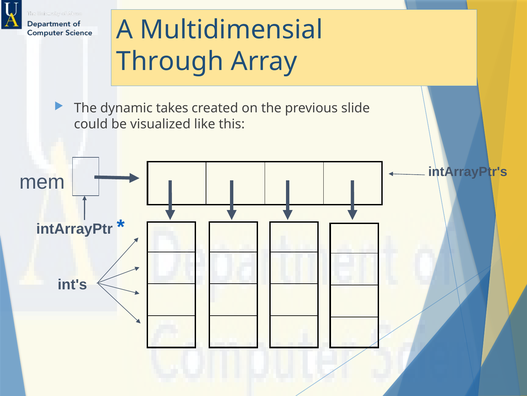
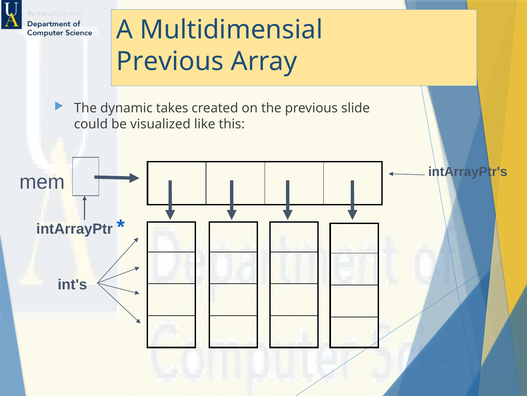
Through: Through -> Previous (170, 61)
